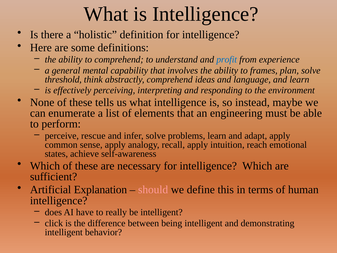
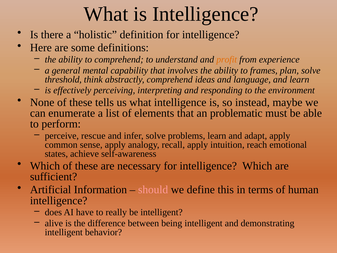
profit colour: blue -> orange (227, 60)
engineering: engineering -> problematic (236, 113)
Explanation: Explanation -> Information (100, 190)
click: click -> alive (54, 223)
